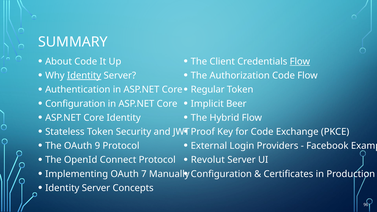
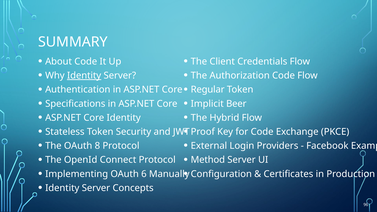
Flow underline: present -> none (300, 61)
Configuration: Configuration -> Specifications (75, 104)
9: 9 -> 8 (97, 146)
Revolut: Revolut -> Method (208, 160)
7: 7 -> 6 (144, 174)
